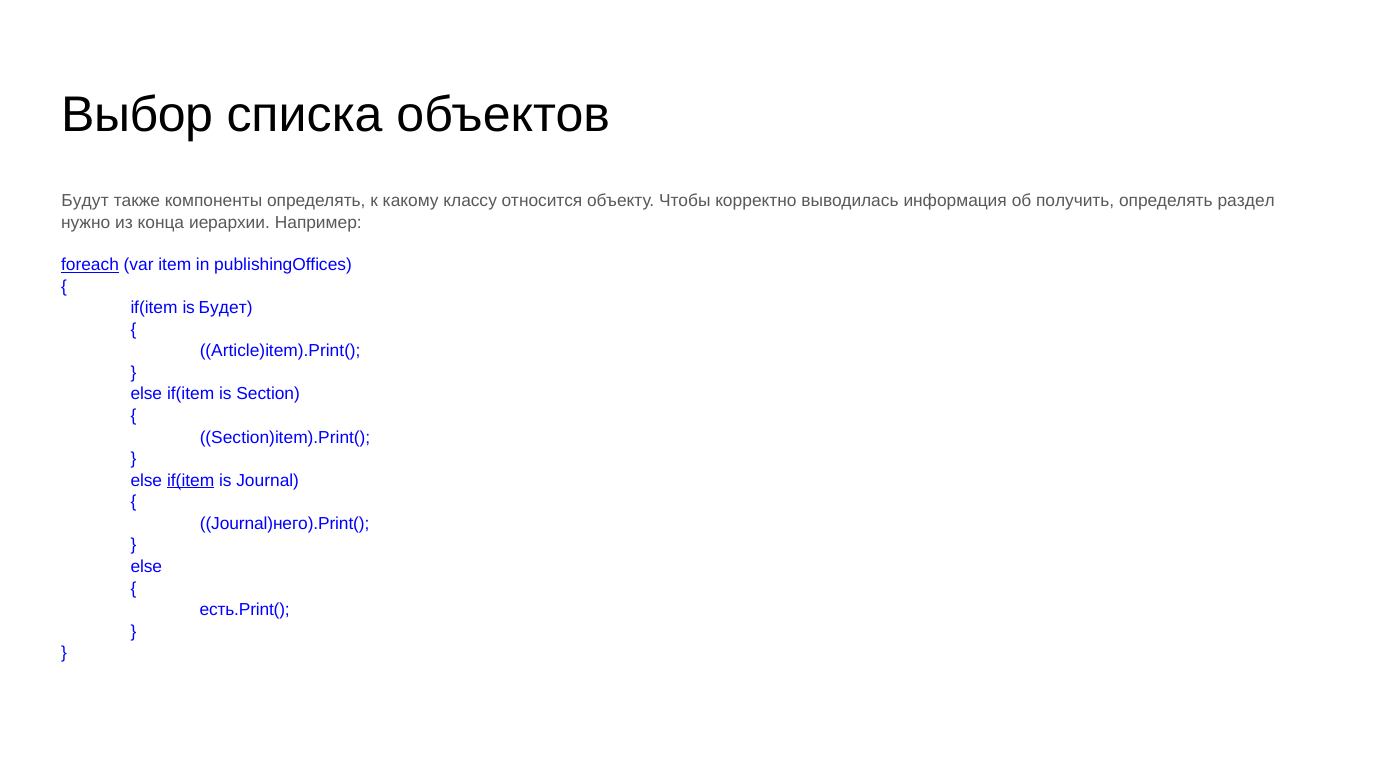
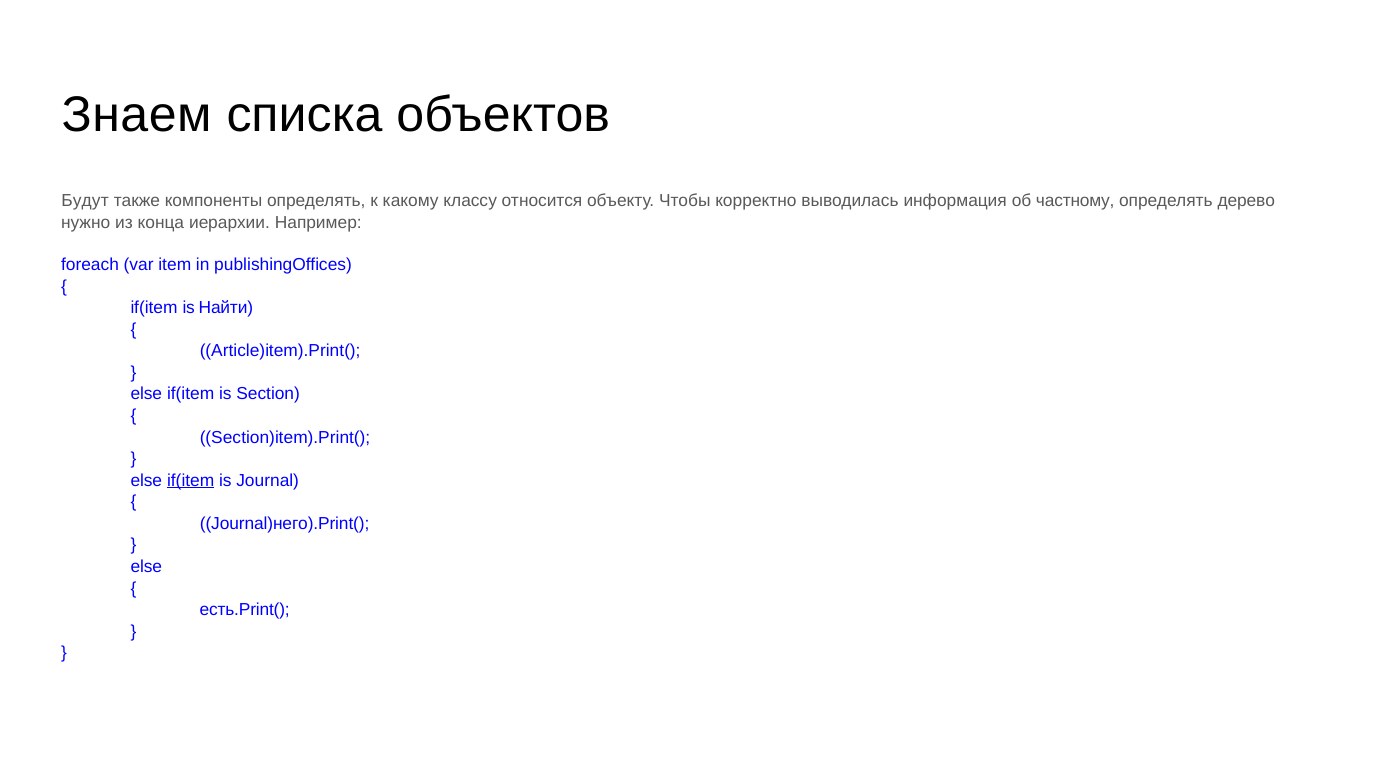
Выбор: Выбор -> Знаем (137, 115)
получить: получить -> частному (1075, 201)
раздел: раздел -> дерево (1246, 201)
foreach underline: present -> none (90, 265)
Будет: Будет -> Найти (226, 308)
